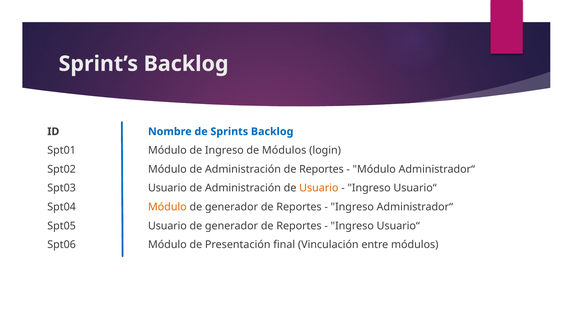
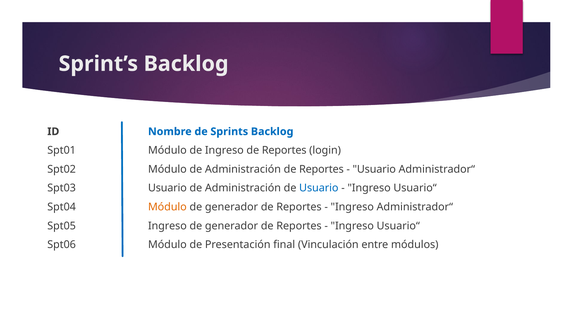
Ingreso de Módulos: Módulos -> Reportes (284, 151)
Módulo: Módulo -> Usuario (374, 169)
Usuario colour: orange -> blue (319, 188)
Usuario: Usuario -> Ingreso (167, 226)
